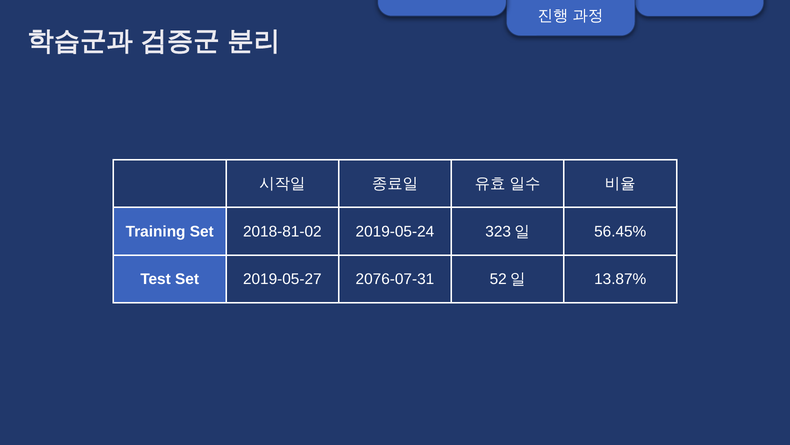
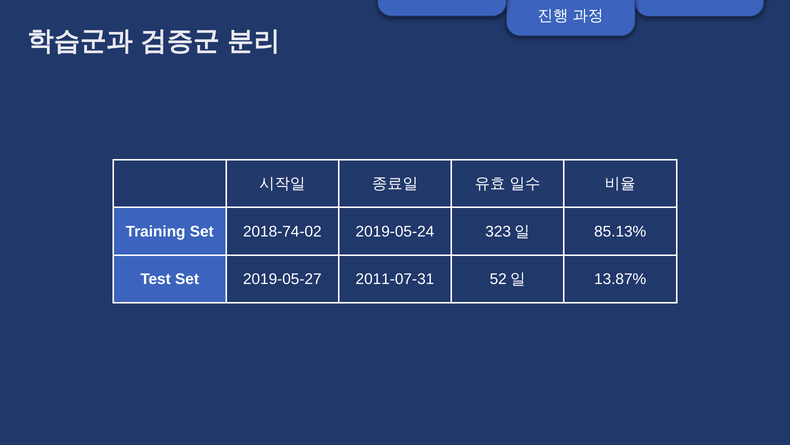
2018-81-02: 2018-81-02 -> 2018-74-02 (282, 231)
56.45%: 56.45% -> 85.13% (620, 231)
2076-07-31: 2076-07-31 -> 2011-07-31 (395, 279)
